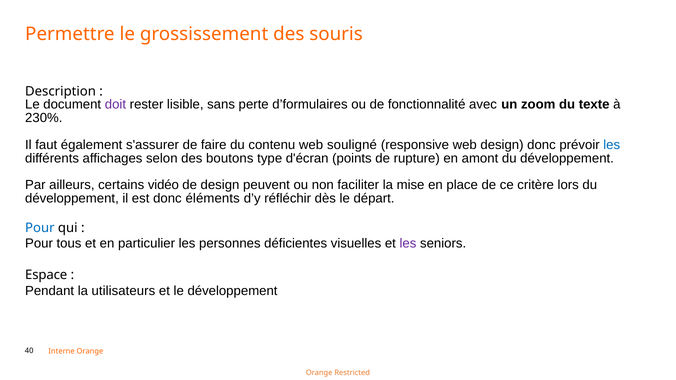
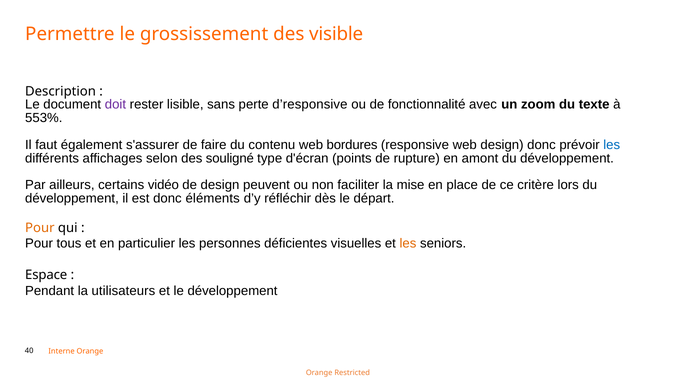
souris: souris -> visible (336, 34)
d’formulaires: d’formulaires -> d’responsive (310, 105)
230%: 230% -> 553% (44, 118)
souligné: souligné -> bordures (352, 145)
boutons: boutons -> souligné (230, 158)
Pour colour: blue -> orange (40, 228)
les colour: purple -> orange (408, 244)
